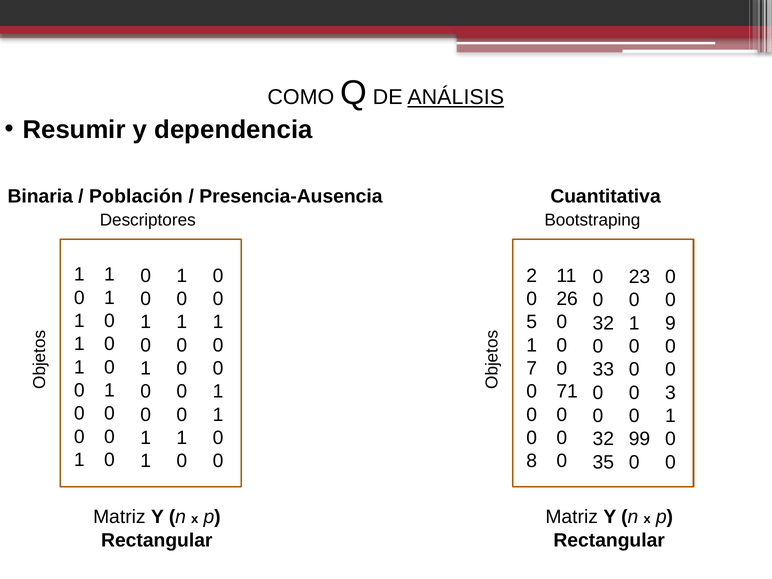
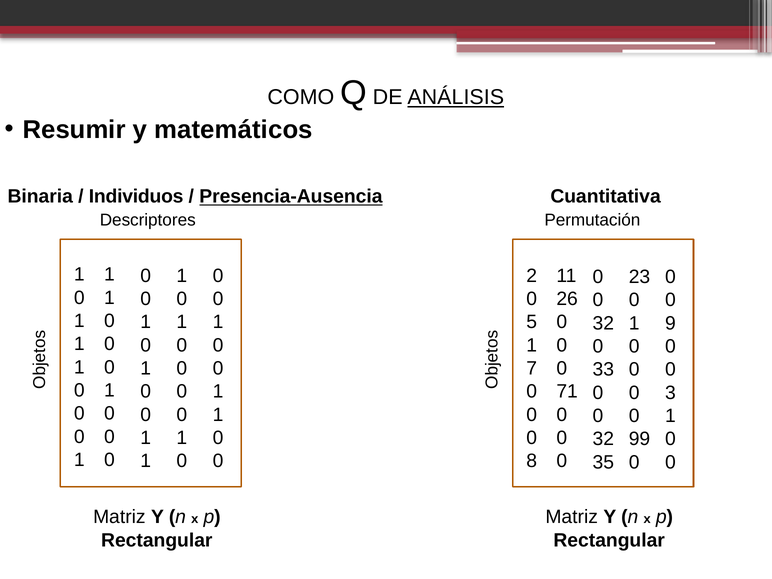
dependencia: dependencia -> matemáticos (233, 130)
Población: Población -> Individuos (136, 197)
Presencia-Ausencia underline: none -> present (291, 197)
Bootstraping: Bootstraping -> Permutación (592, 220)
